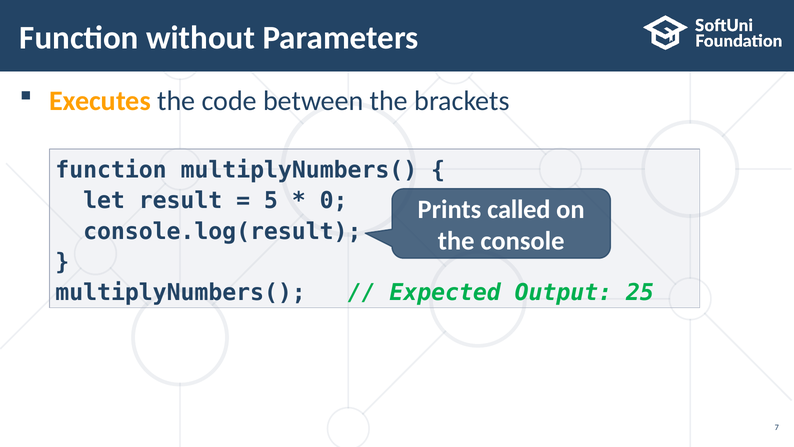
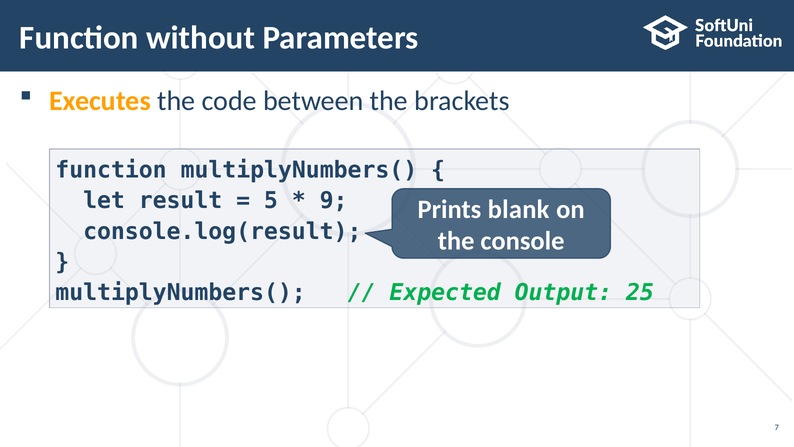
0: 0 -> 9 (334, 201)
called: called -> blank (519, 209)
